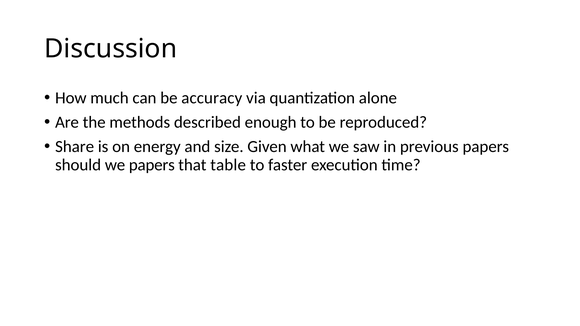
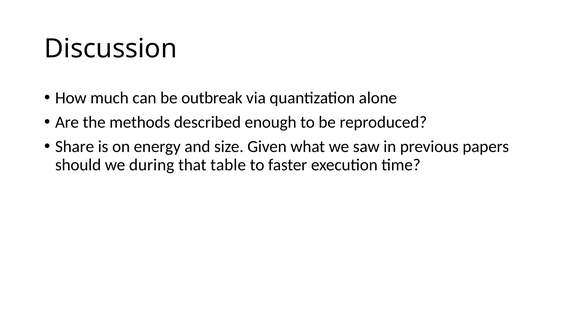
accuracy: accuracy -> outbreak (212, 98)
we papers: papers -> during (152, 165)
